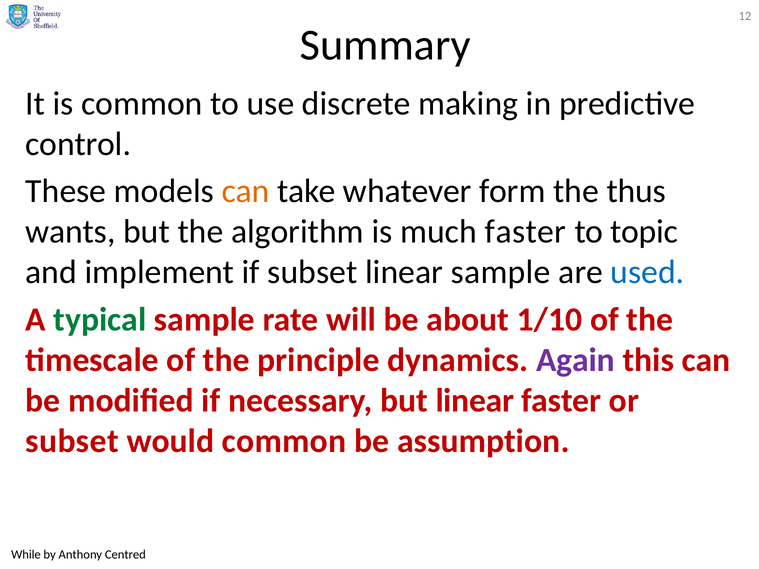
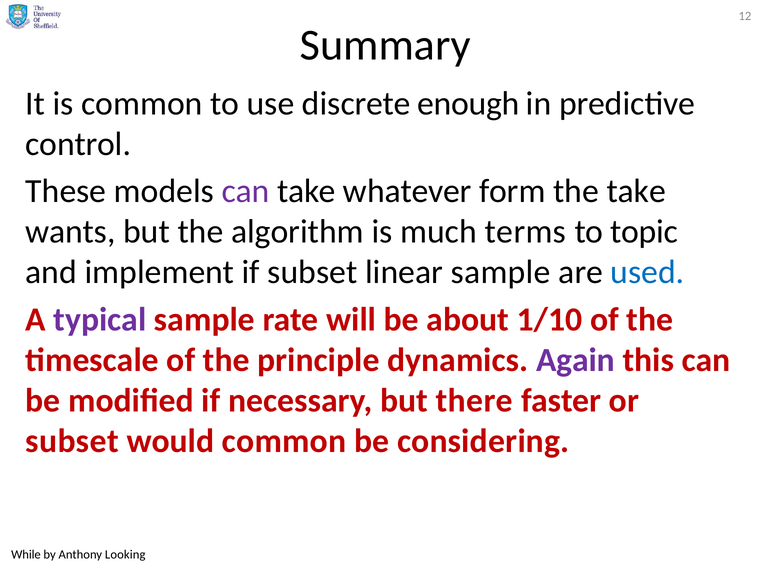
making: making -> enough (468, 104)
can colour: orange -> purple (246, 191)
the thus: thus -> take (636, 191)
much faster: faster -> terms (525, 232)
typical colour: green -> purple (100, 320)
but linear: linear -> there (474, 401)
assumption: assumption -> considering (483, 441)
Centred: Centred -> Looking (125, 555)
